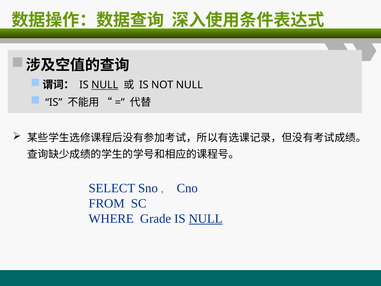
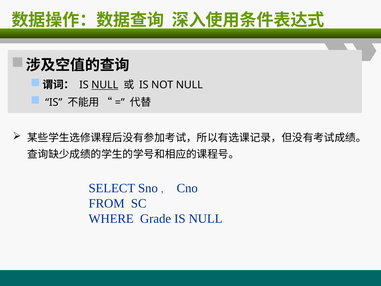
NULL underline: present -> none (206, 218)
